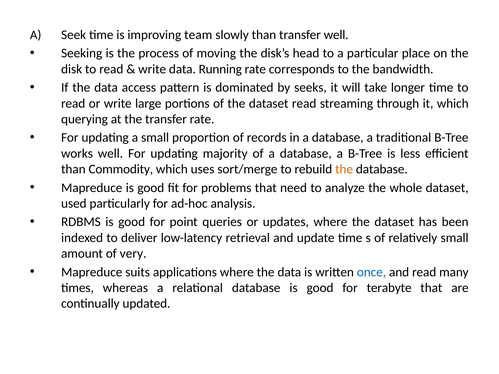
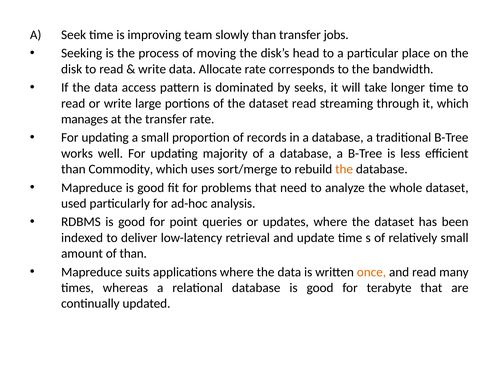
transfer well: well -> jobs (336, 35)
Running: Running -> Allocate (220, 69)
querying: querying -> manages (85, 119)
of very: very -> than (133, 254)
once colour: blue -> orange (371, 272)
